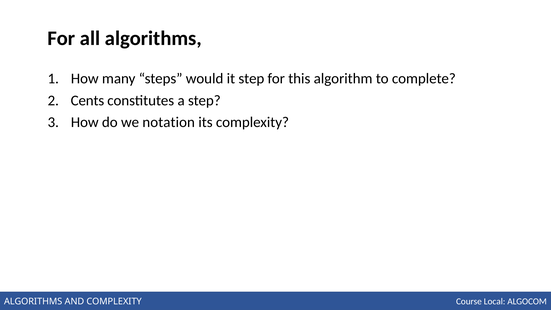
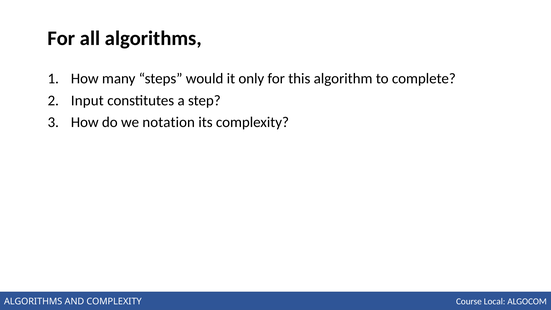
it step: step -> only (251, 79)
Cents: Cents -> Input (87, 100)
